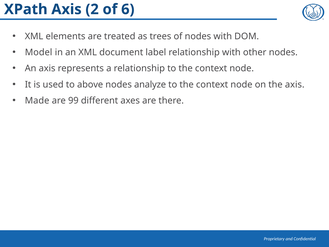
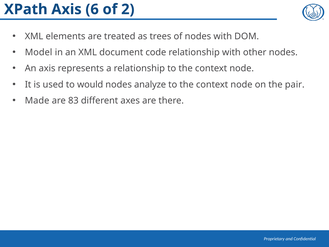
2: 2 -> 6 (92, 9)
6: 6 -> 2 (128, 9)
label: label -> code (156, 52)
above: above -> would (90, 84)
the axis: axis -> pair (295, 84)
99: 99 -> 83 (73, 101)
